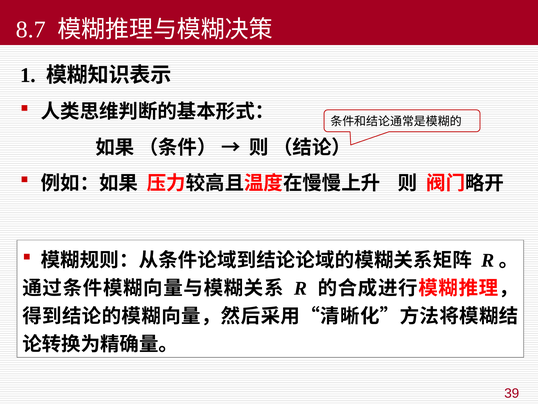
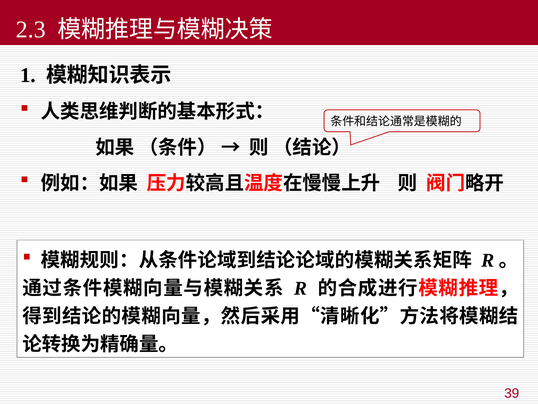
8.7: 8.7 -> 2.3 (31, 30)
